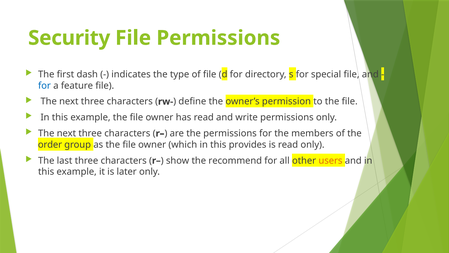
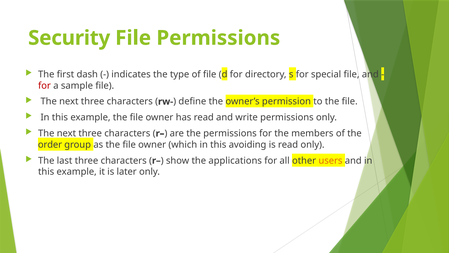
for colour: blue -> red (44, 85)
feature: feature -> sample (77, 85)
provides: provides -> avoiding (248, 144)
recommend: recommend -> applications (235, 160)
